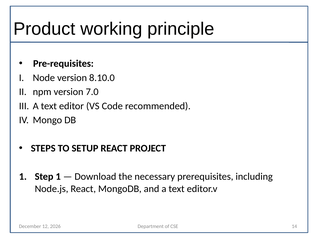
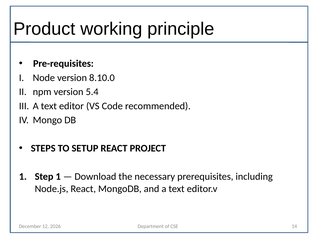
7.0: 7.0 -> 5.4 (92, 92)
